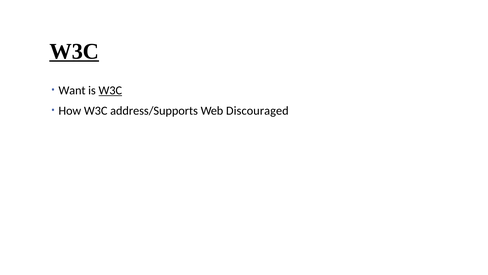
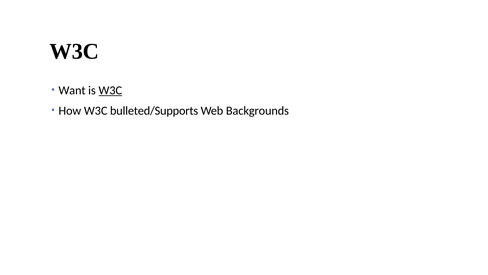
W3C underline: present -> none (74, 51)
address/Supports: address/Supports -> bulleted/Supports (154, 110)
Discouraged: Discouraged -> Backgrounds (257, 110)
